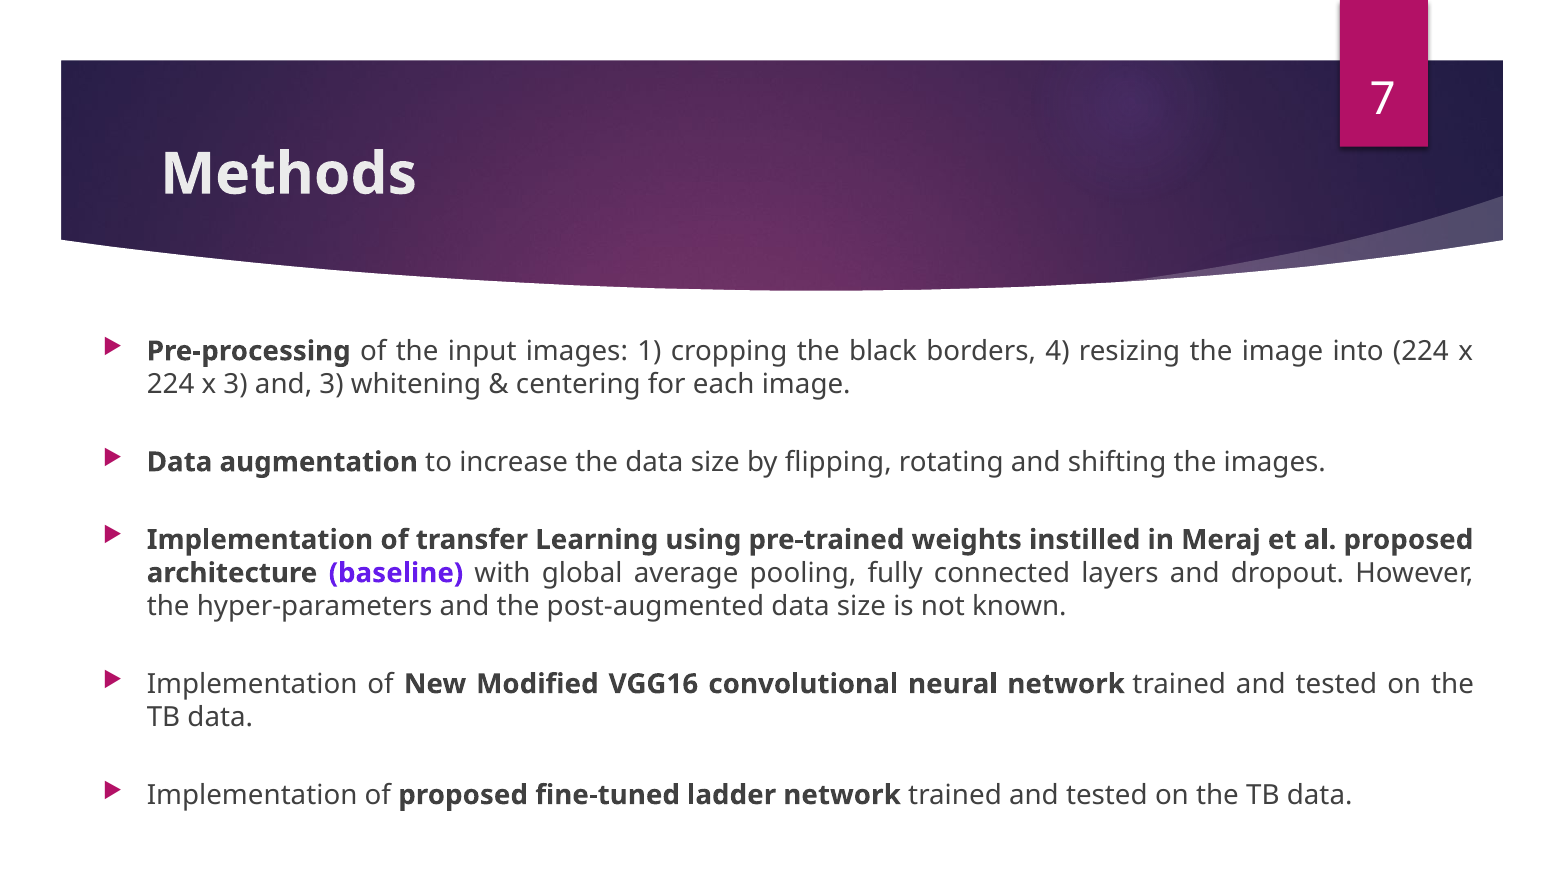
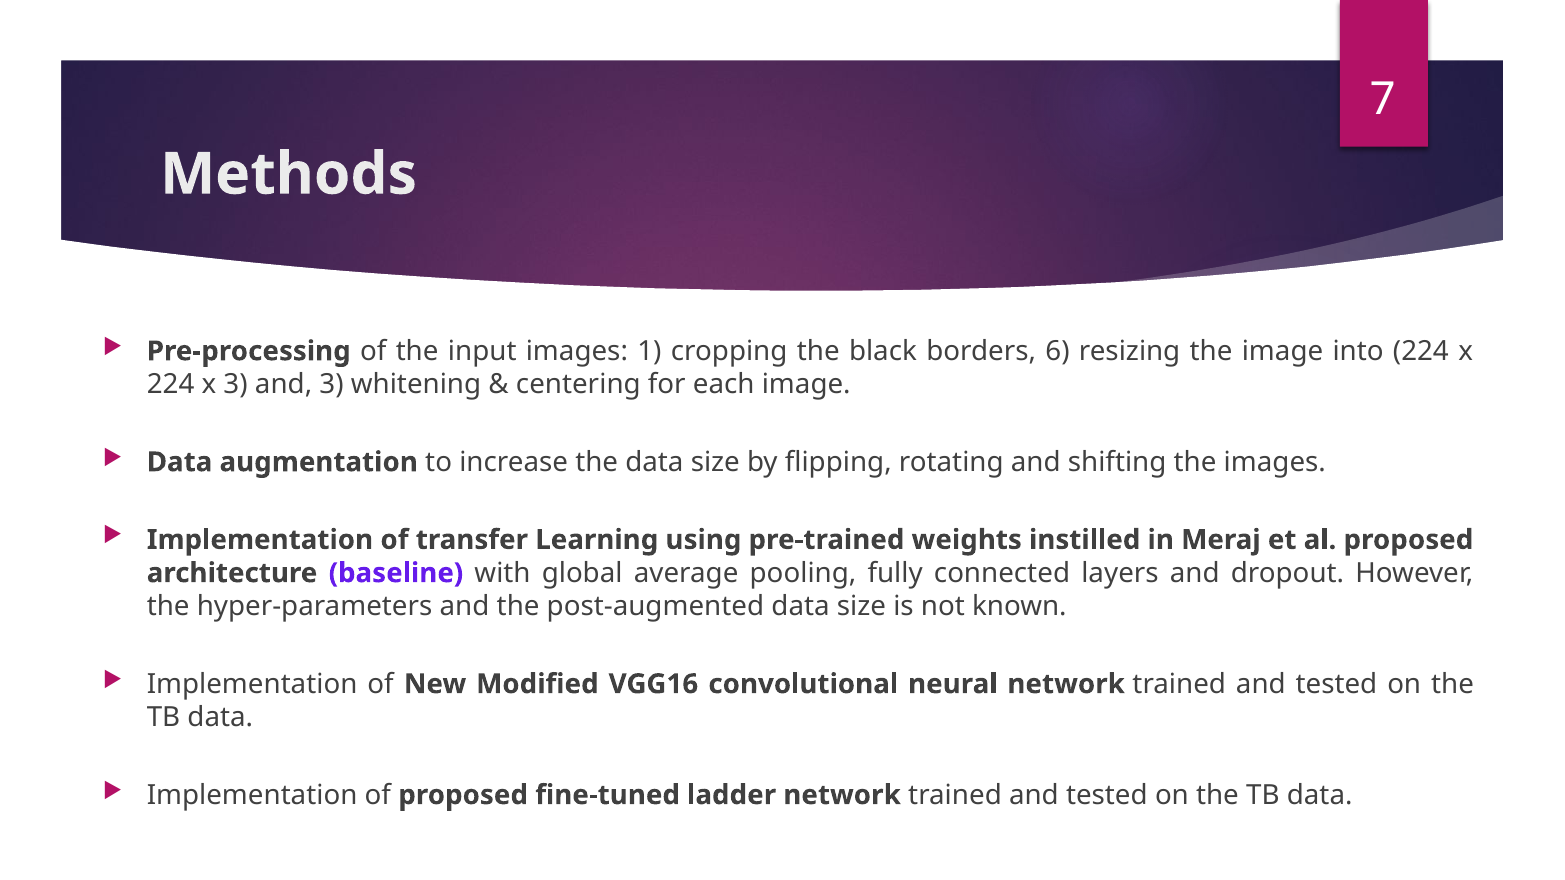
4: 4 -> 6 (1058, 351)
